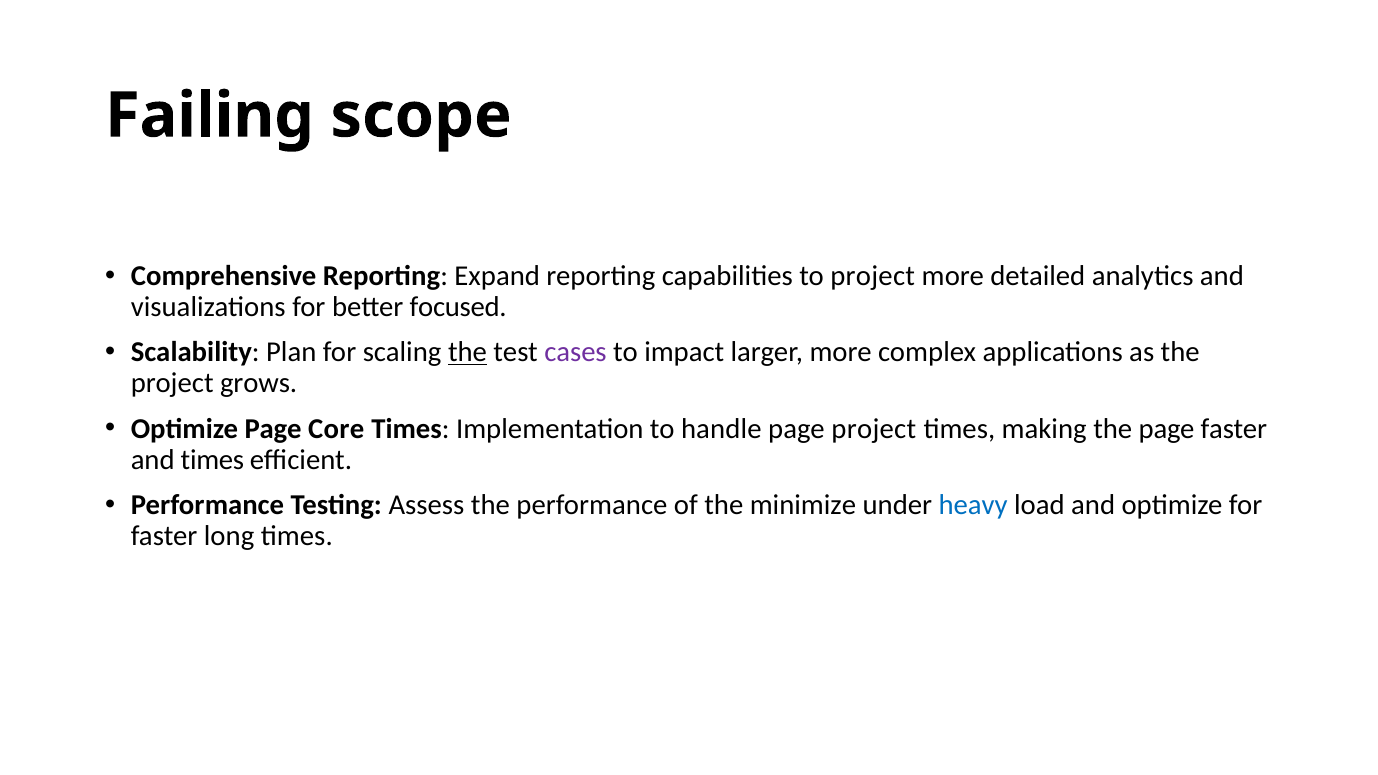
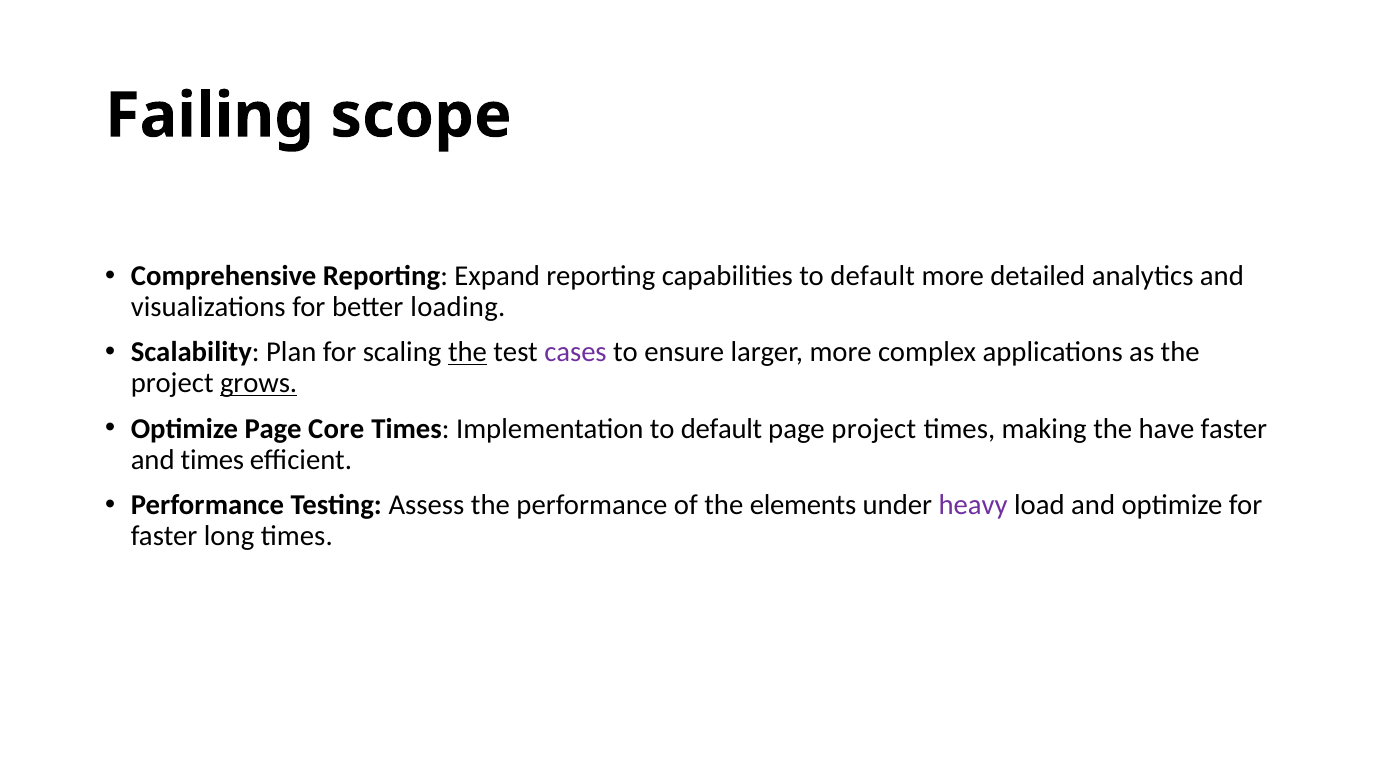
capabilities to project: project -> default (873, 276)
focused: focused -> loading (458, 307)
impact: impact -> ensure (684, 352)
grows underline: none -> present (259, 383)
Implementation to handle: handle -> default (722, 429)
the page: page -> have (1167, 429)
minimize: minimize -> elements (803, 505)
heavy colour: blue -> purple (973, 505)
